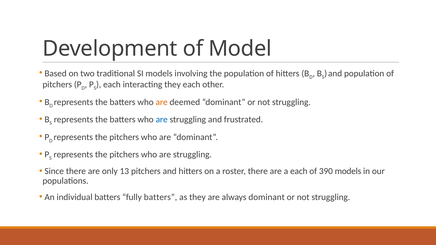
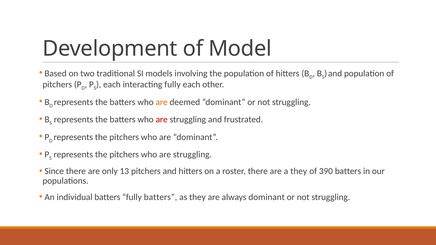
interacting they: they -> fully (173, 85)
are colour: blue -> red (162, 120)
a each: each -> they (299, 171)
390 models: models -> batters (348, 171)
